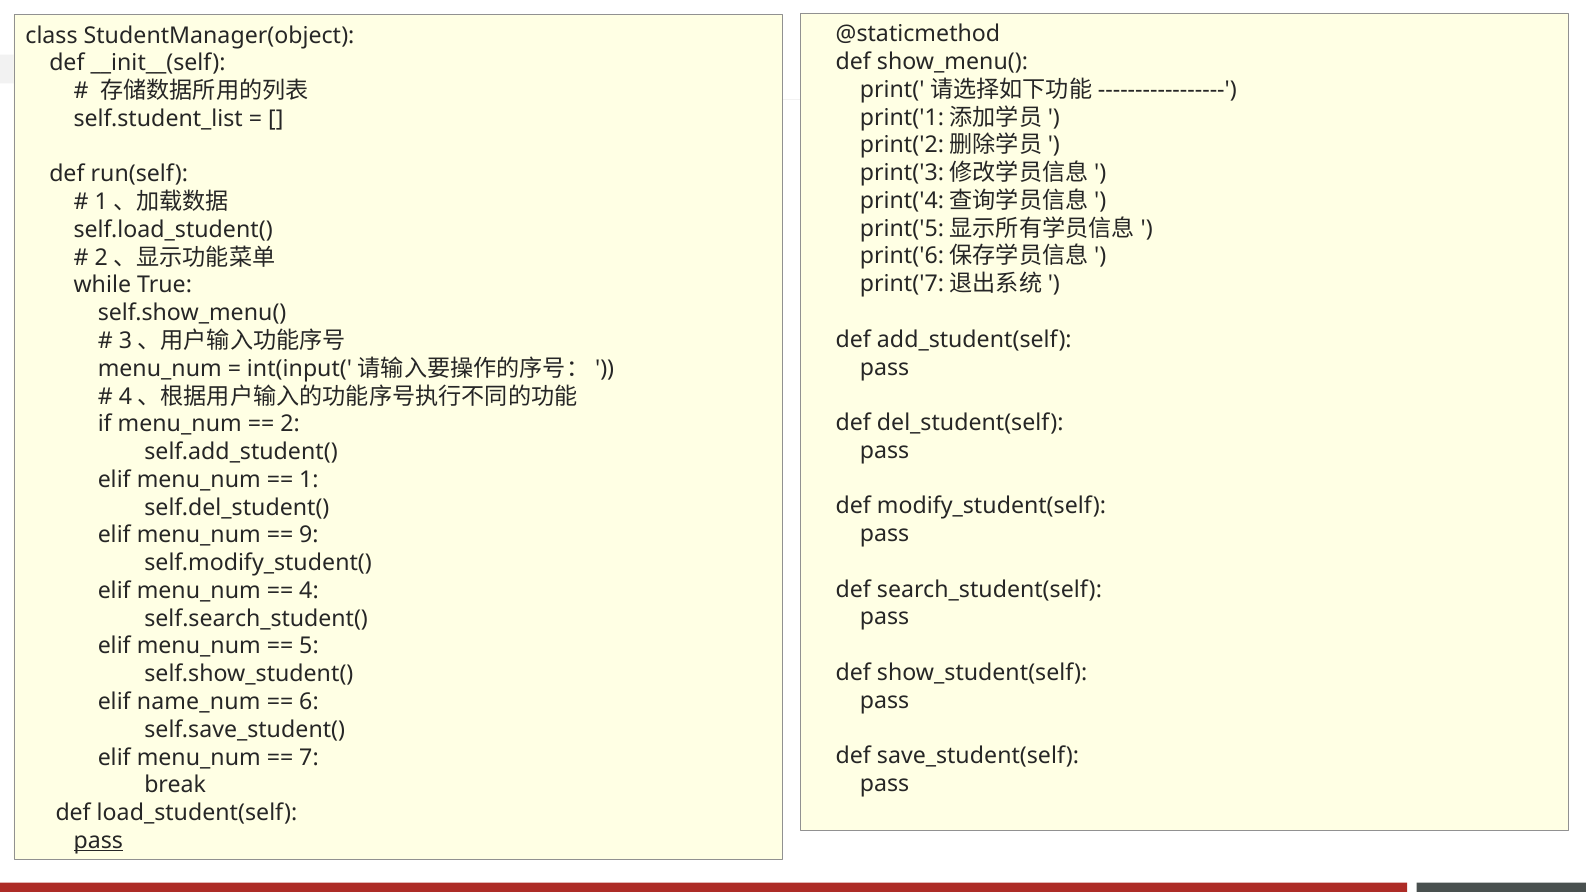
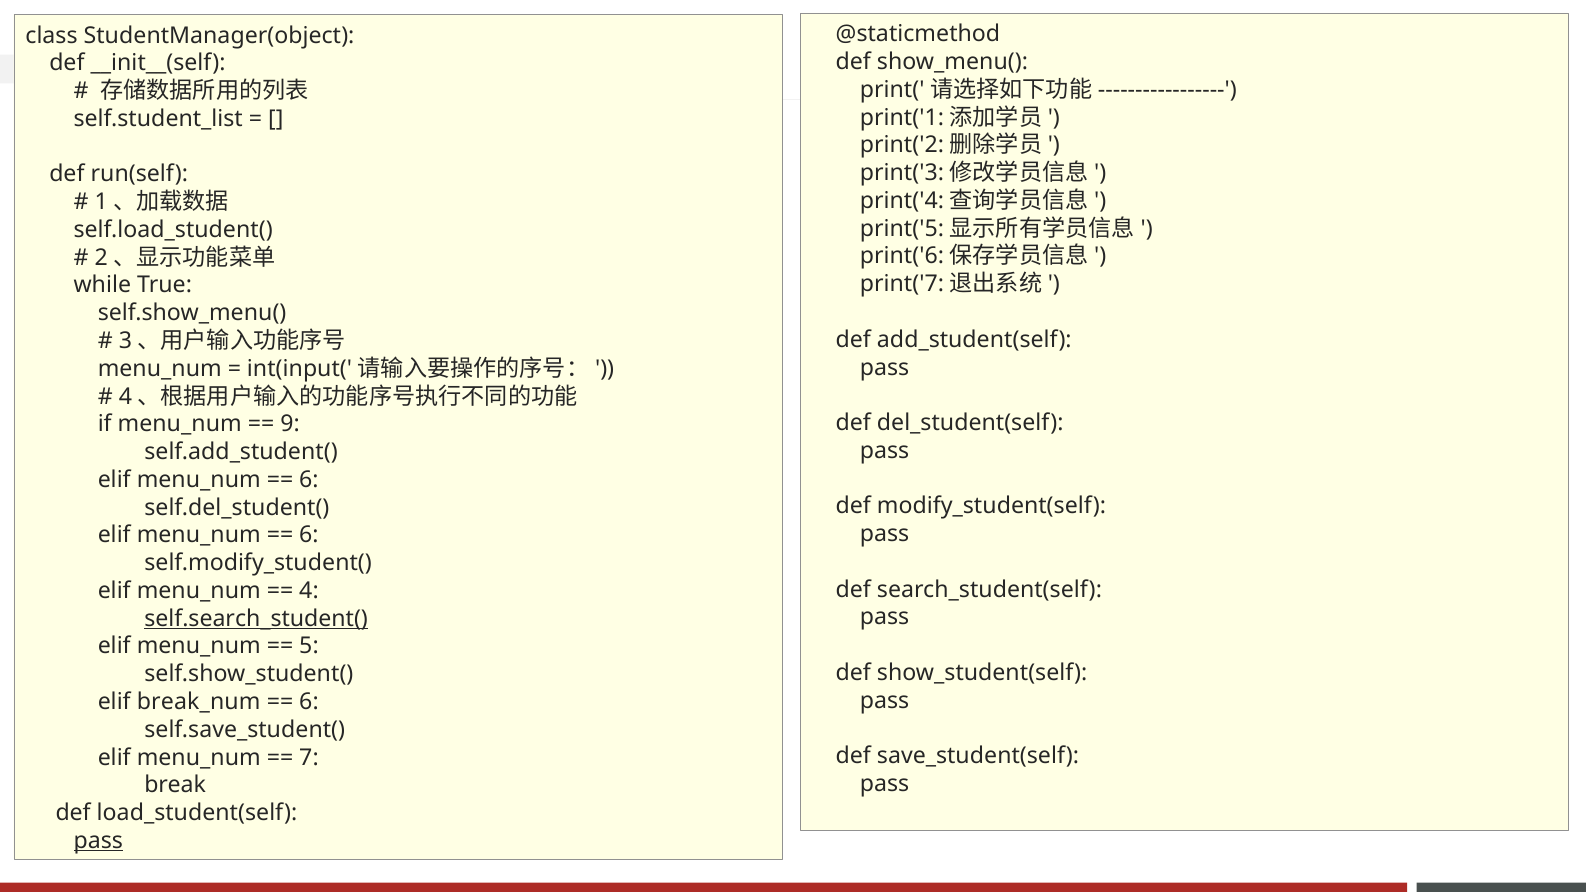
2: 2 -> 9 (290, 424)
1: 1 -> 6 (309, 480)
9: 9 -> 6 (309, 535)
self.search_student( underline: none -> present (256, 619)
name_num: name_num -> break_num (199, 702)
